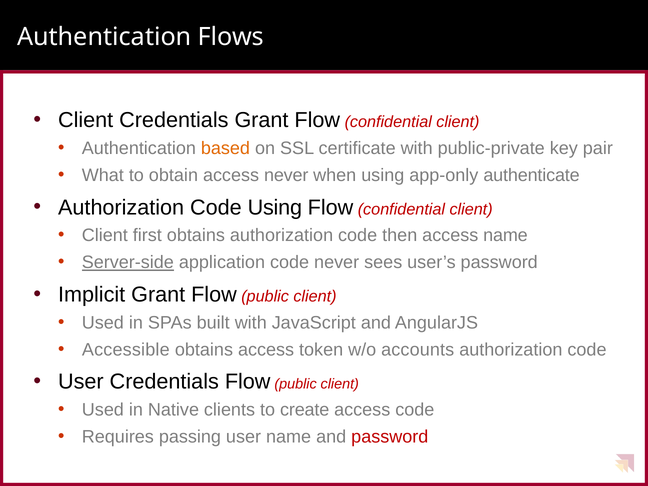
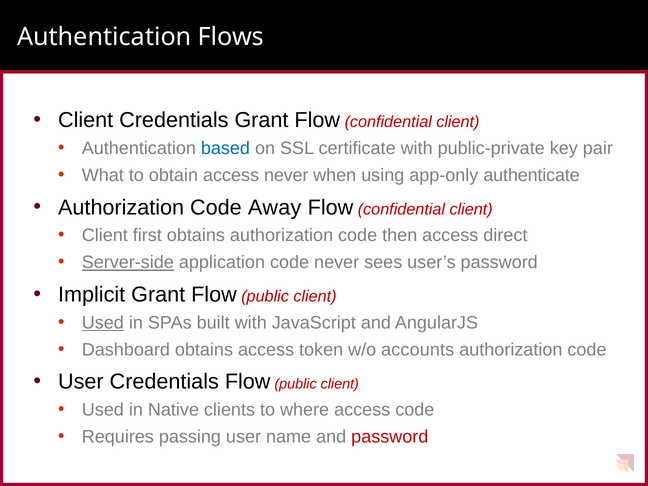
based colour: orange -> blue (225, 148)
Code Using: Using -> Away (275, 208)
access name: name -> direct (505, 236)
Used underline: none -> present (103, 323)
Accessible: Accessible -> Dashboard (126, 350)
create: create -> where (305, 410)
